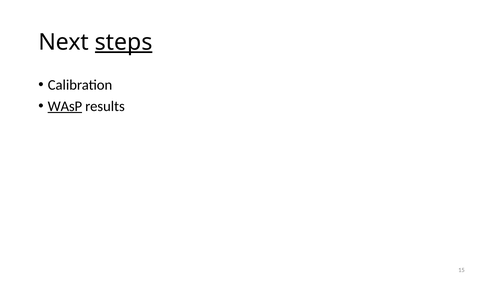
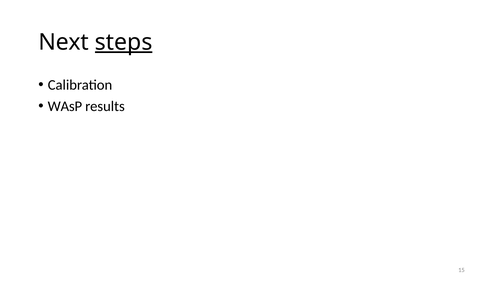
WAsP underline: present -> none (65, 106)
